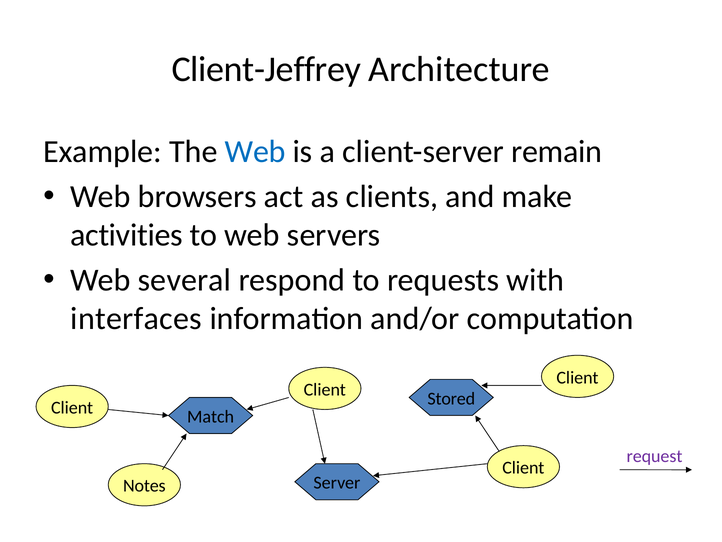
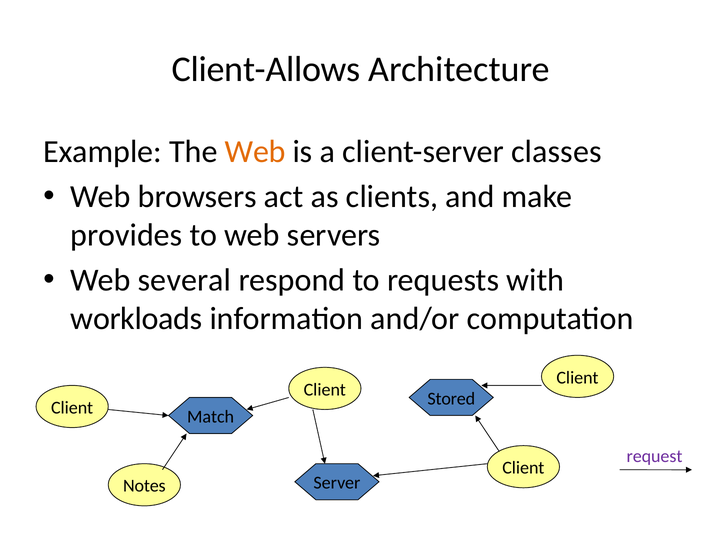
Client-Jeffrey: Client-Jeffrey -> Client-Allows (266, 69)
Web colour: blue -> orange (255, 151)
remain: remain -> classes (556, 151)
activities: activities -> provides (126, 235)
interfaces: interfaces -> workloads (136, 318)
